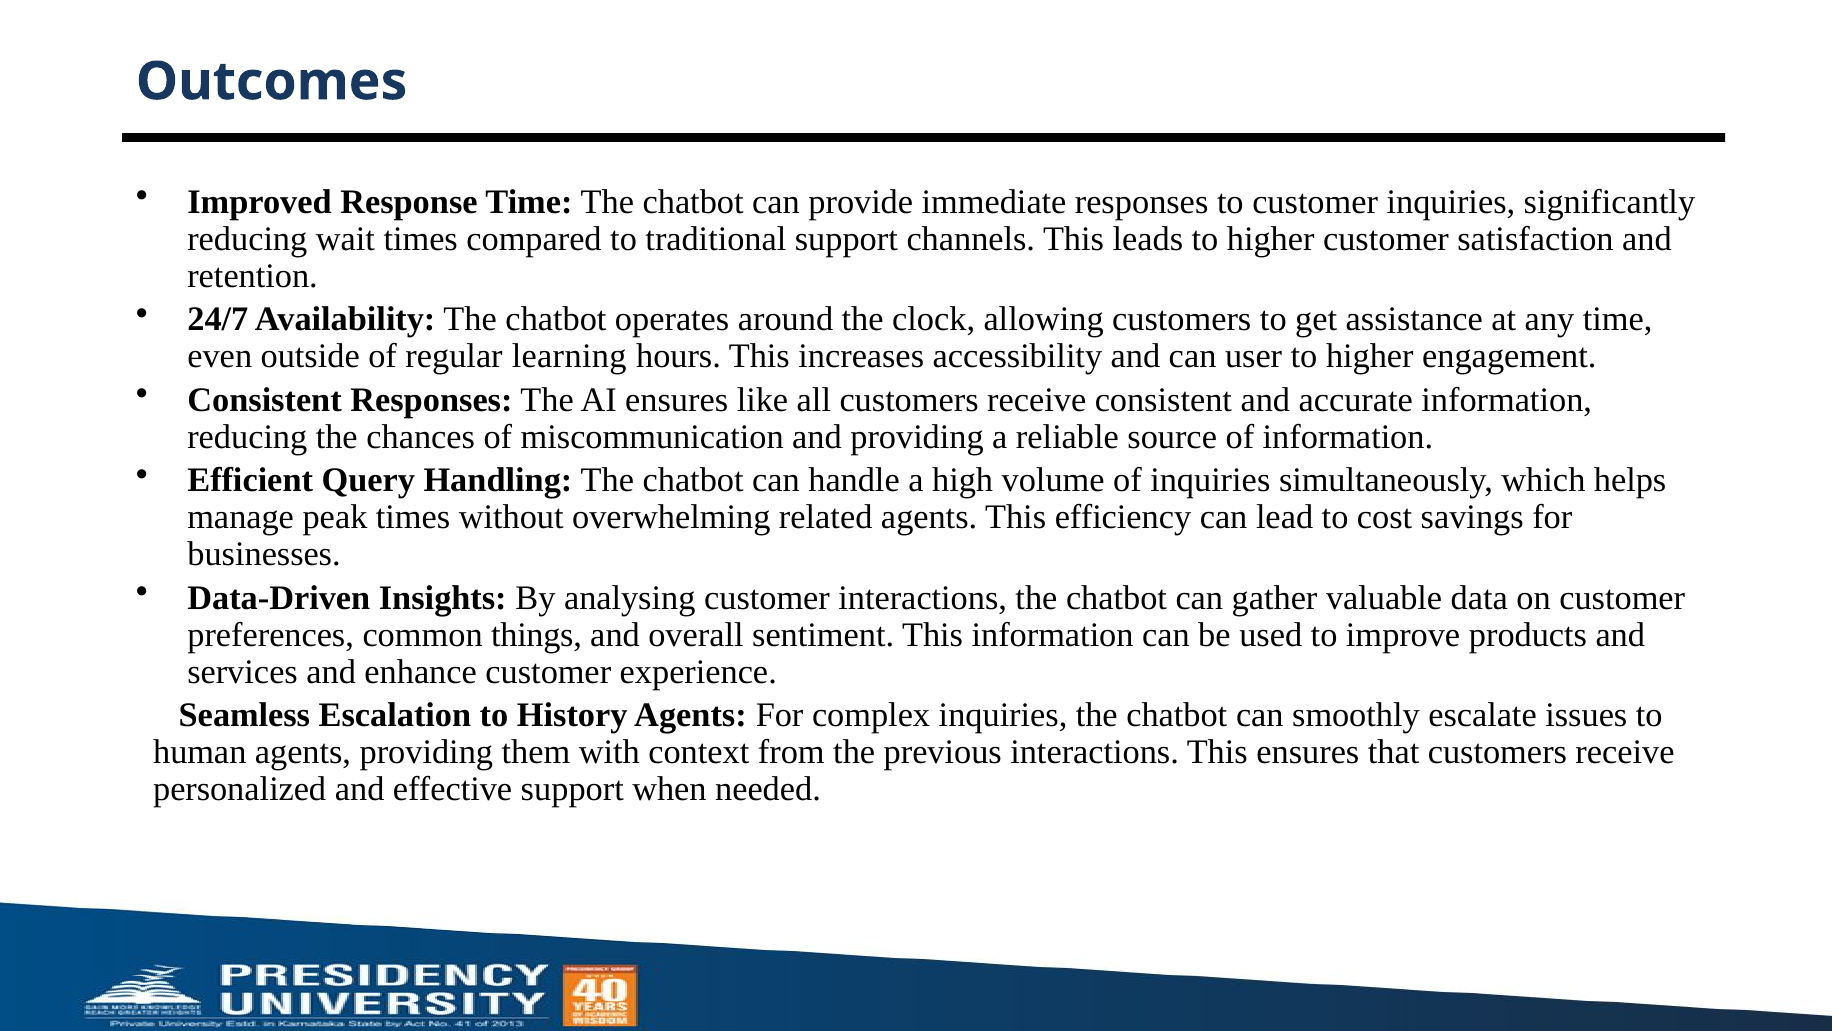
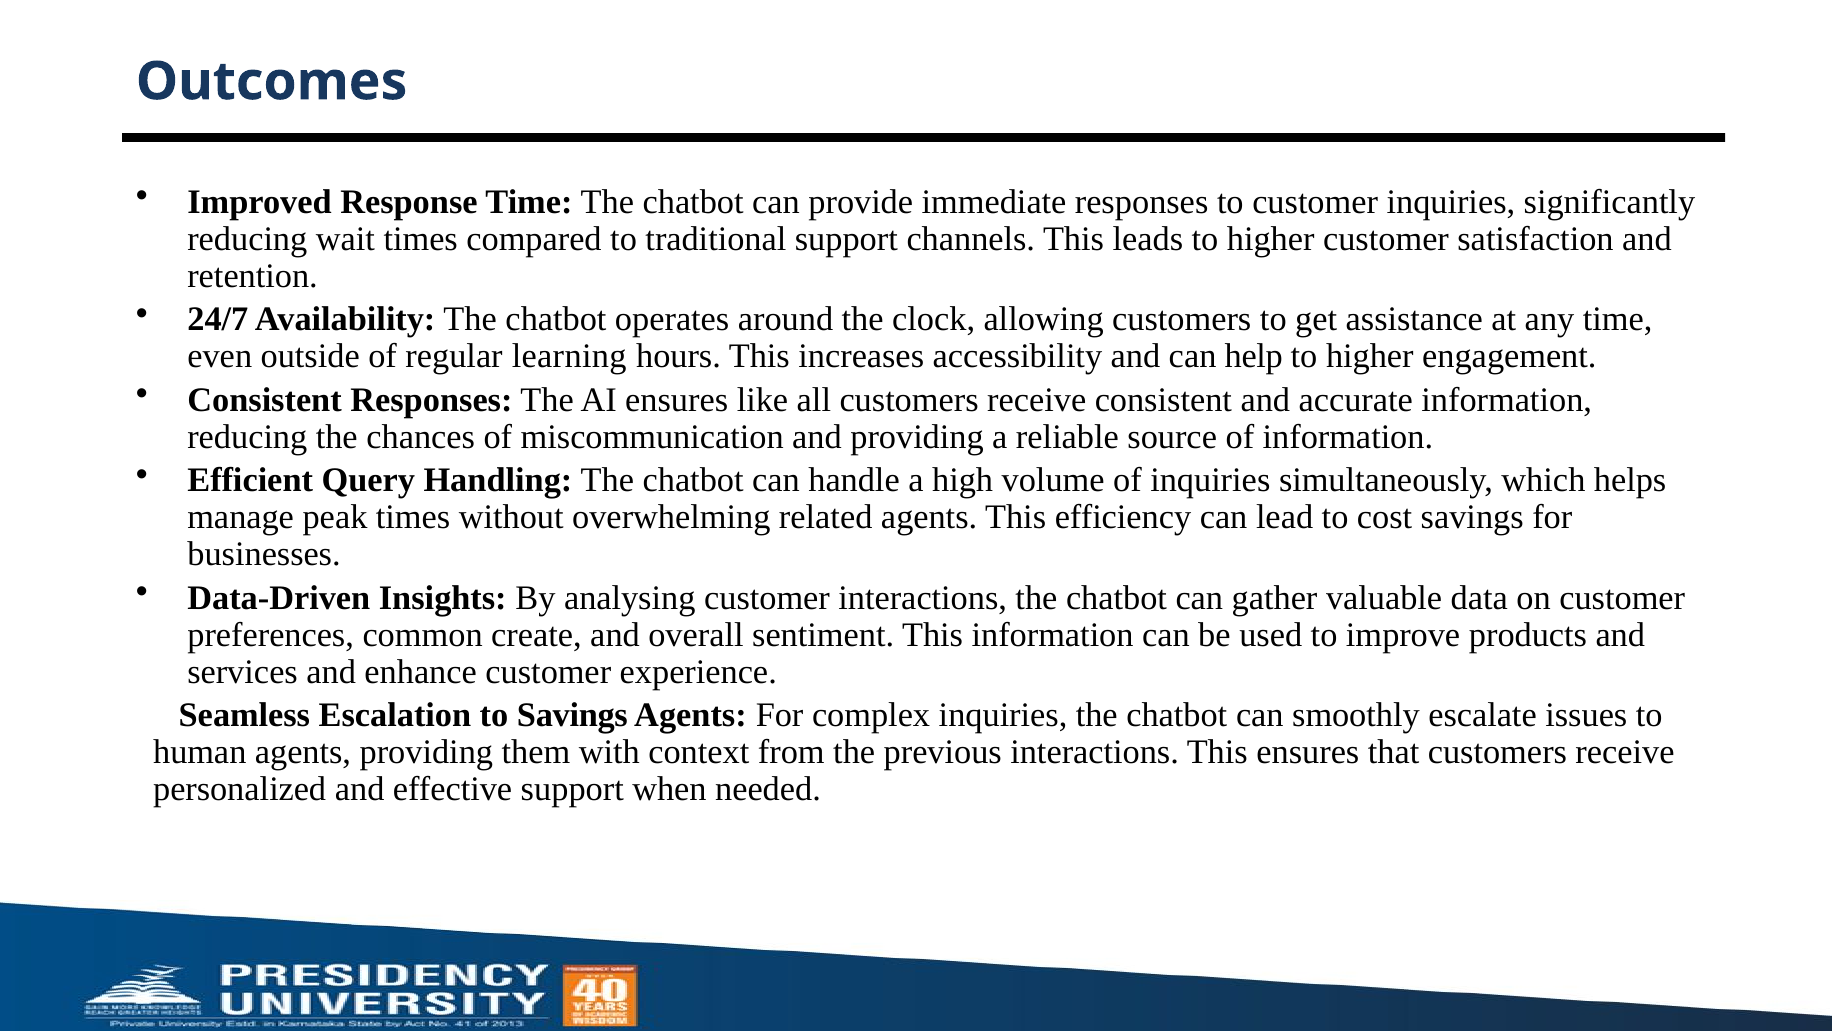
user: user -> help (1254, 356)
things: things -> create (536, 634)
to History: History -> Savings (572, 715)
